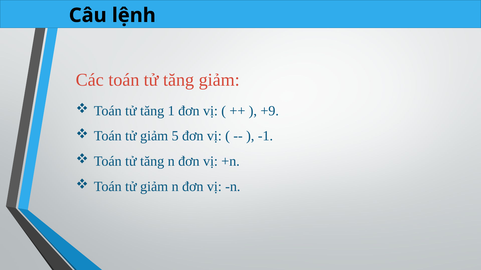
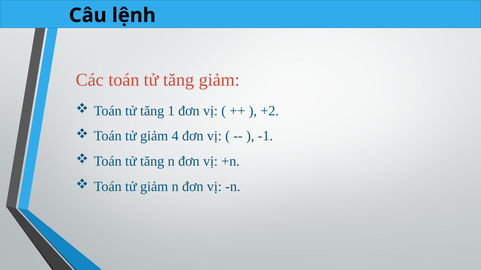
+9: +9 -> +2 (270, 111)
5: 5 -> 4 (175, 136)
